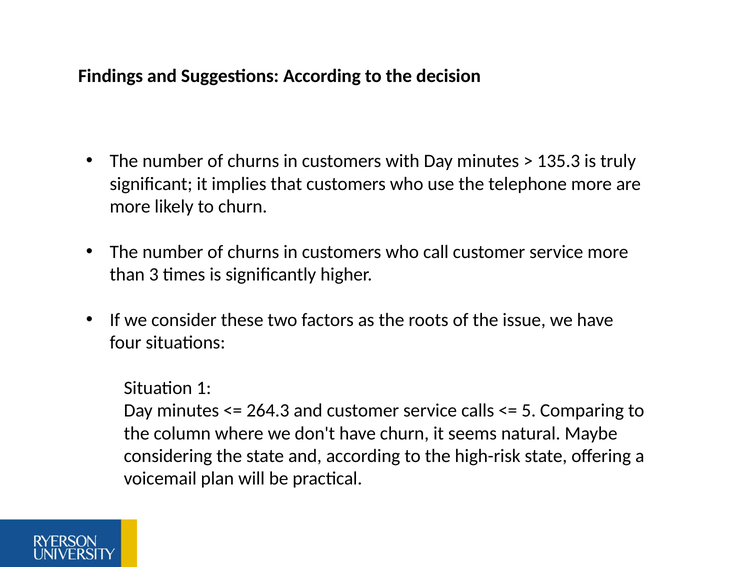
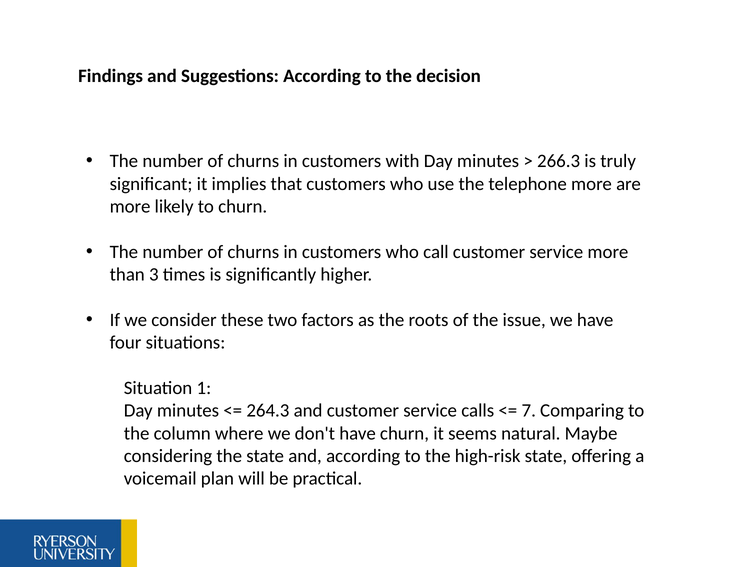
135.3: 135.3 -> 266.3 (559, 161)
5: 5 -> 7 (529, 411)
